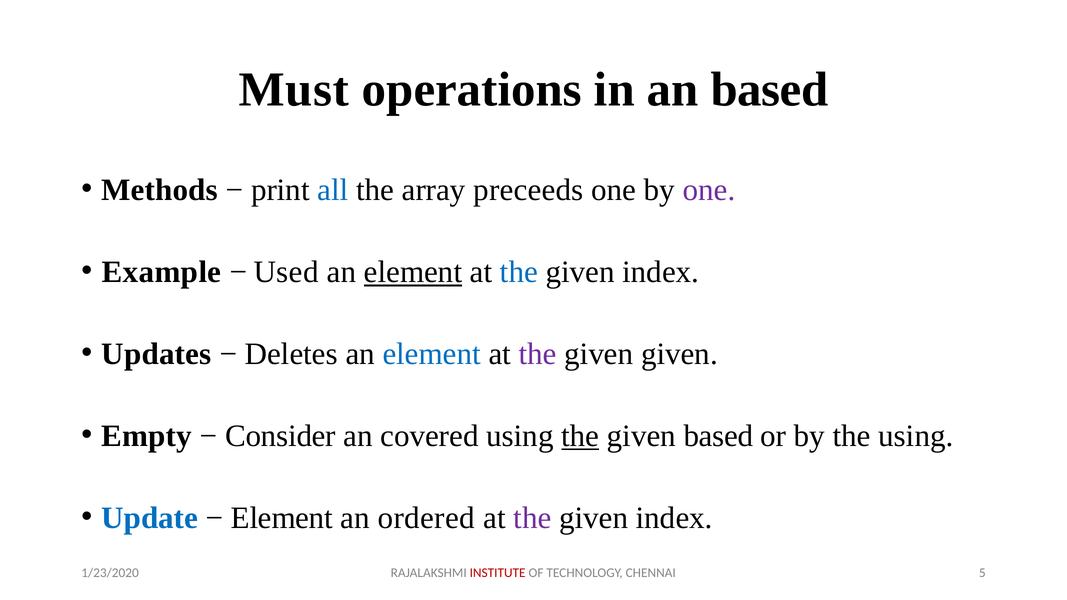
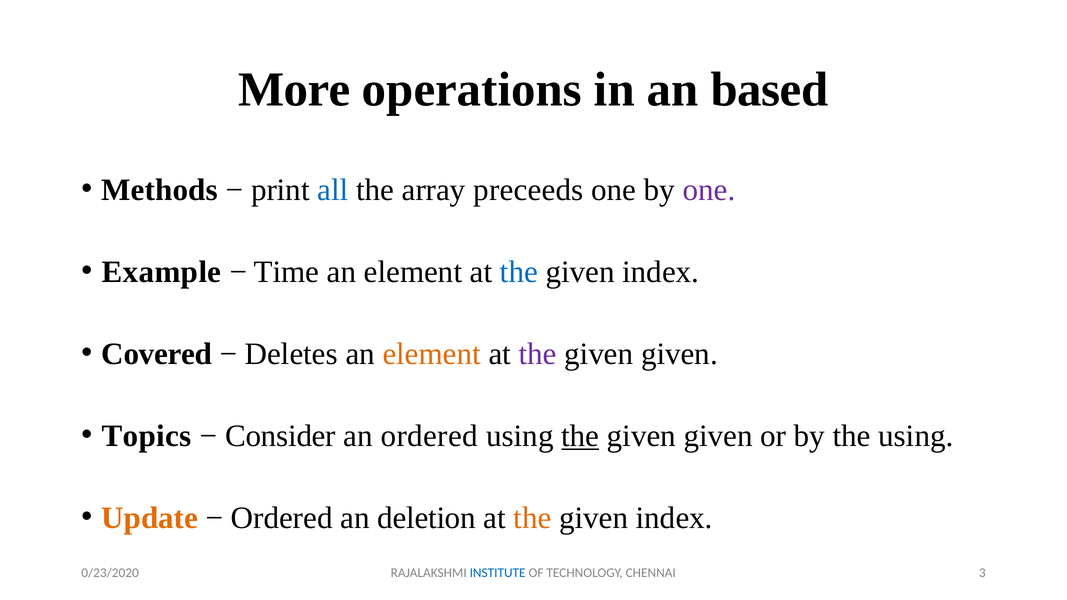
Must: Must -> More (294, 90)
Used: Used -> Time (286, 272)
element underline: present -> none (413, 272)
Updates: Updates -> Covered (157, 354)
element colour: blue -> orange (432, 354)
Empty: Empty -> Topics (147, 436)
an covered: covered -> ordered (429, 436)
based: based -> given (718, 436)
Update colour: blue -> orange (150, 518)
Element: Element -> Ordered (282, 518)
ordered: ordered -> deletion (427, 518)
the colour: purple -> orange (532, 518)
1/23/2020: 1/23/2020 -> 0/23/2020 (110, 573)
INSTITUTE colour: red -> blue (498, 573)
5: 5 -> 3 (982, 573)
